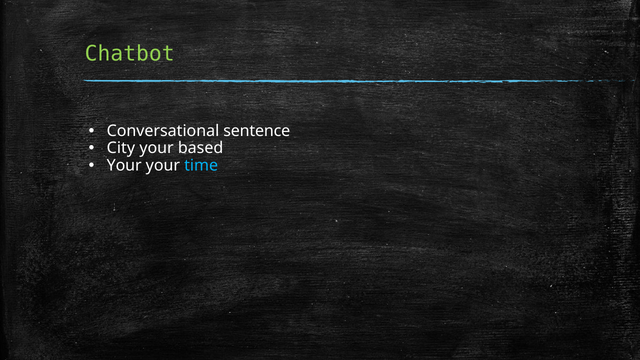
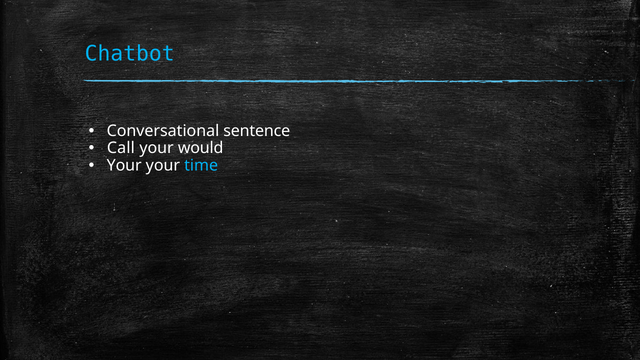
Chatbot colour: light green -> light blue (130, 54)
City: City -> Call (121, 148)
based: based -> would (201, 148)
